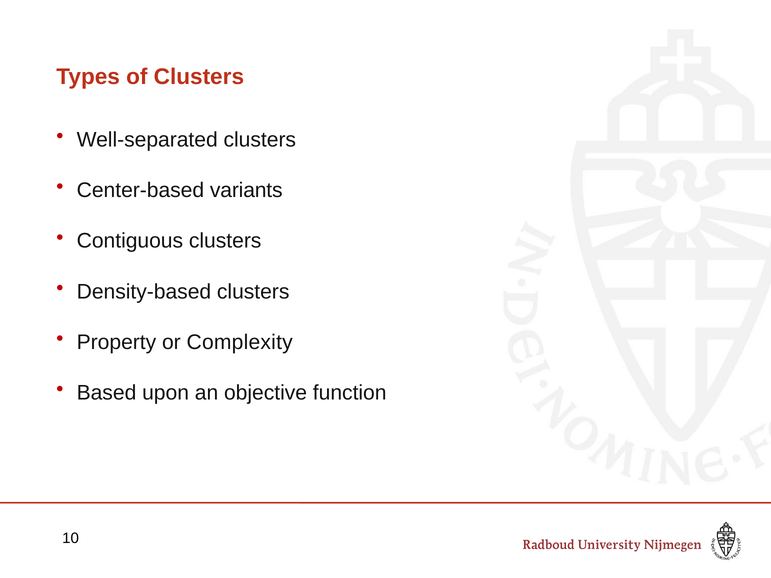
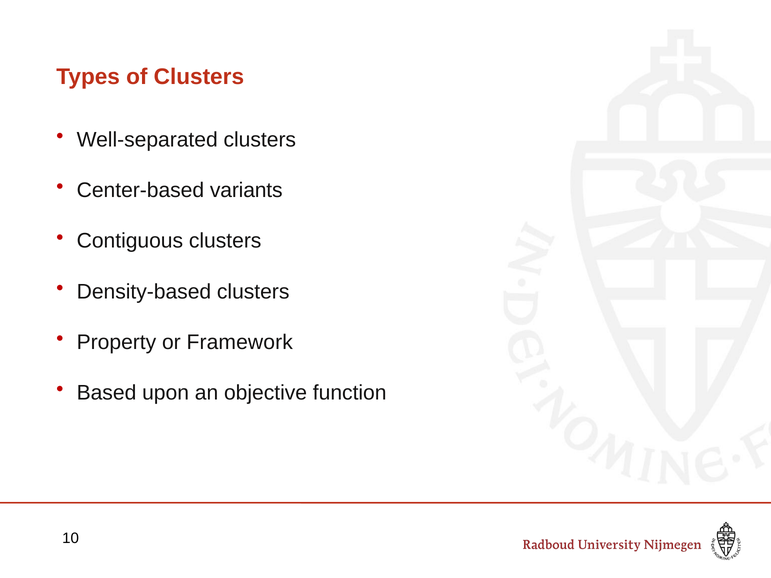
Complexity: Complexity -> Framework (240, 342)
